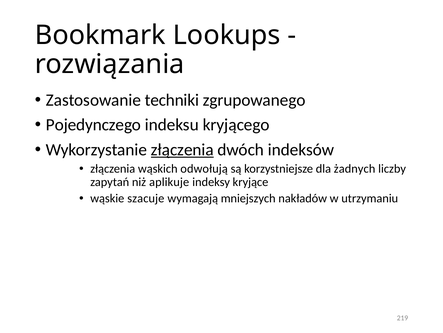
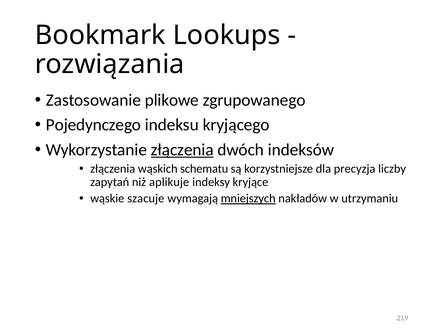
techniki: techniki -> plikowe (172, 100)
odwołują: odwołują -> schematu (204, 168)
żadnych: żadnych -> precyzja (355, 168)
mniejszych underline: none -> present (248, 198)
